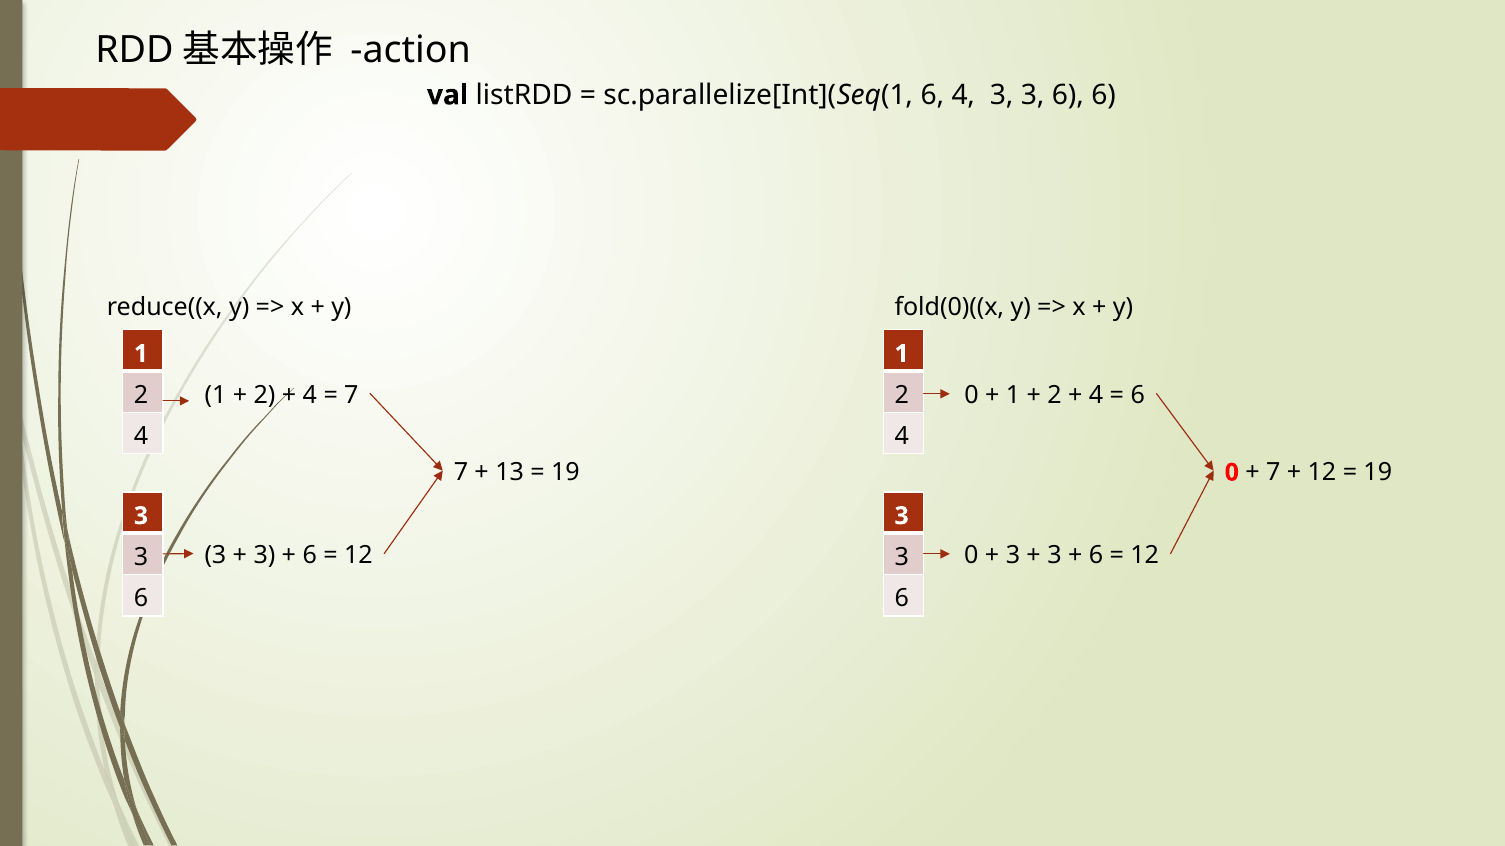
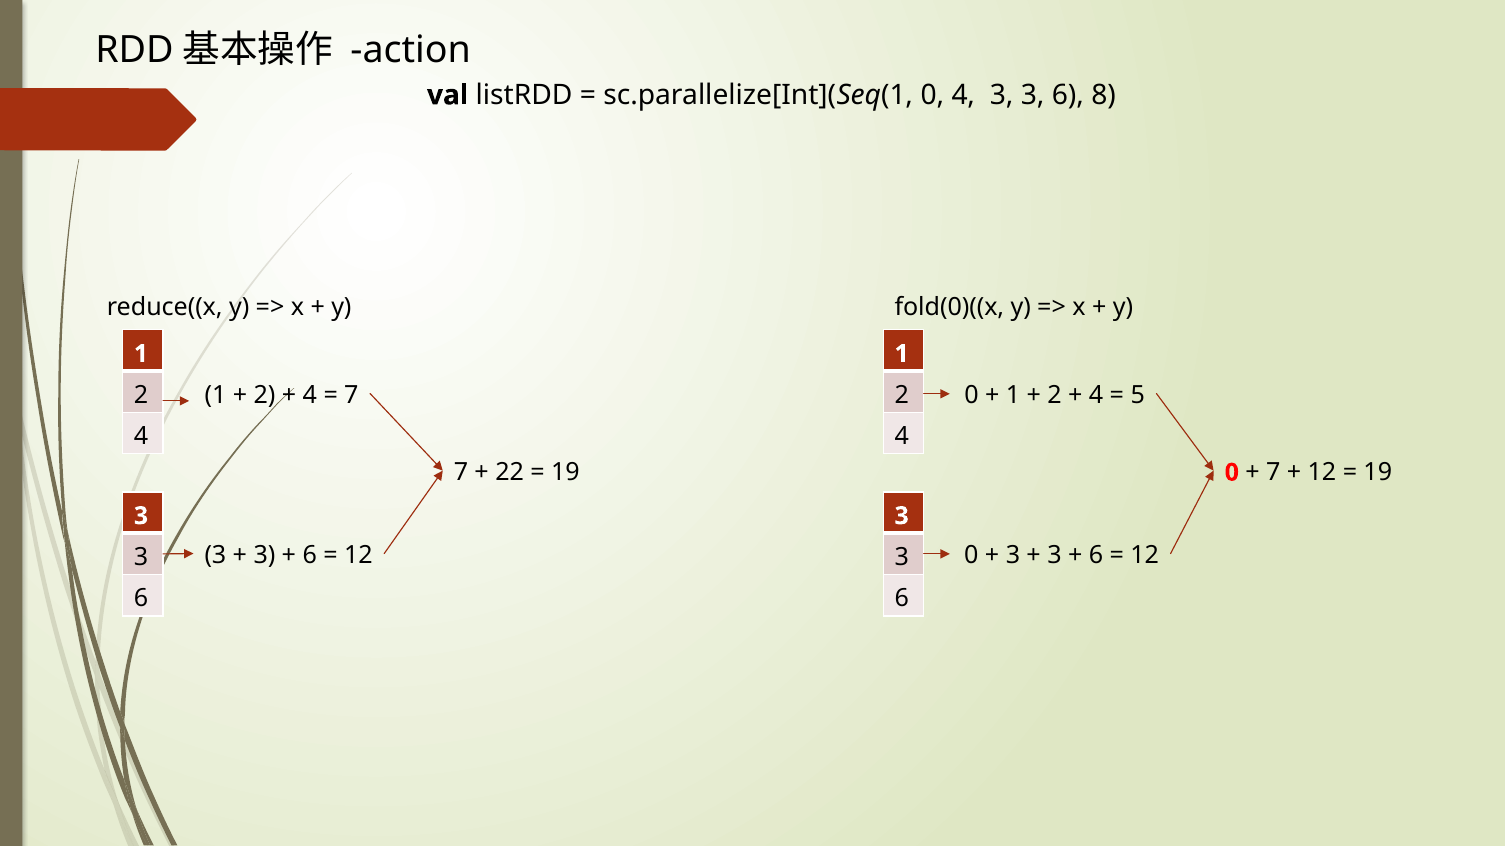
sc.parallelize[Int](Seq(1 6: 6 -> 0 (932, 95)
6 6: 6 -> 8 (1104, 95)
6: 6 -> 5 (1138, 395)
13: 13 -> 22 (510, 473)
